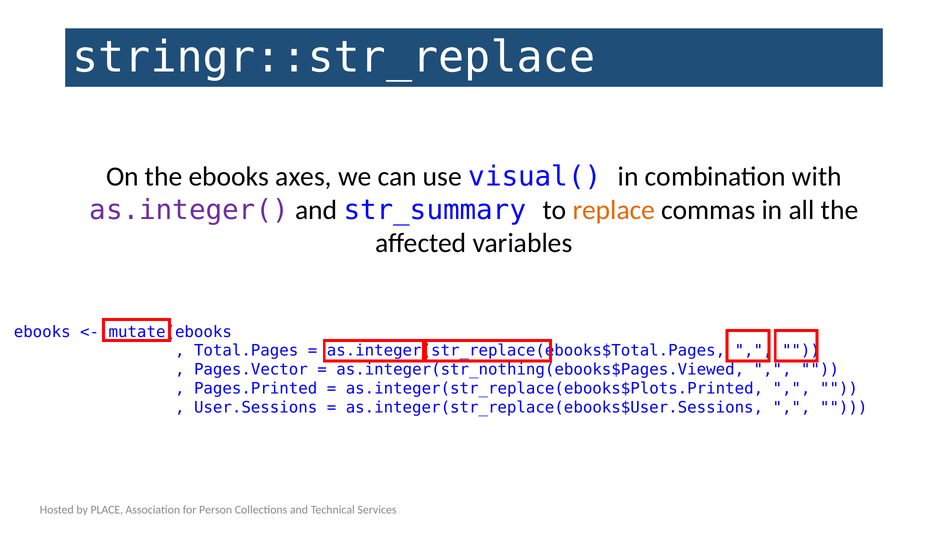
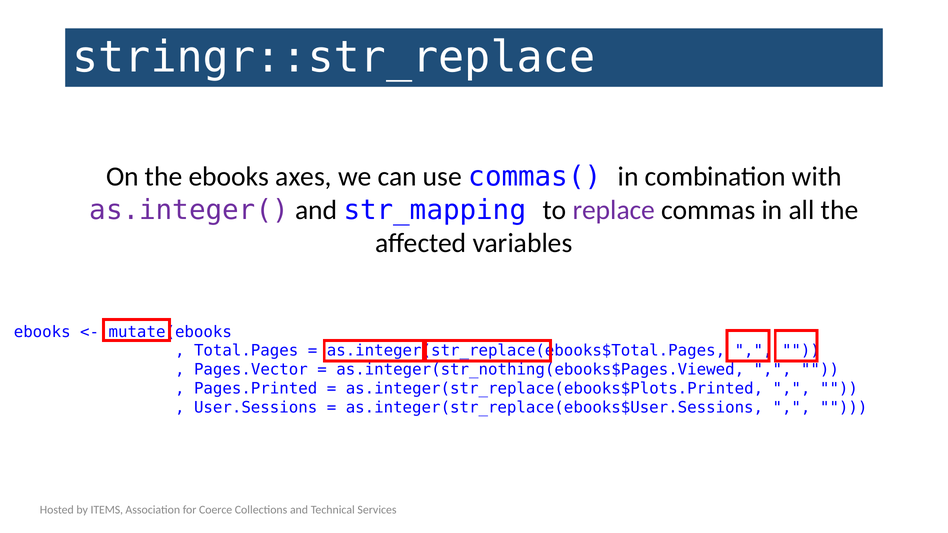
visual(: visual( -> commas( (535, 177)
str_summary: str_summary -> str_mapping (435, 210)
replace colour: orange -> purple (614, 210)
PLACE: PLACE -> ITEMS (107, 510)
Person: Person -> Coerce (216, 510)
